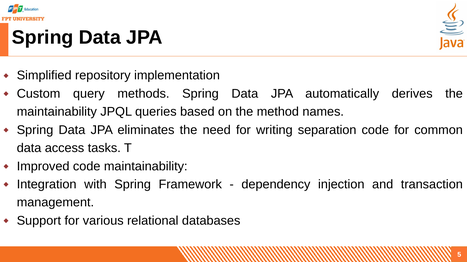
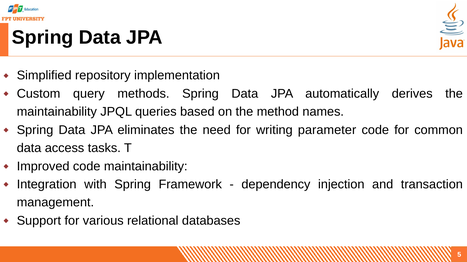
separation: separation -> parameter (327, 130)
